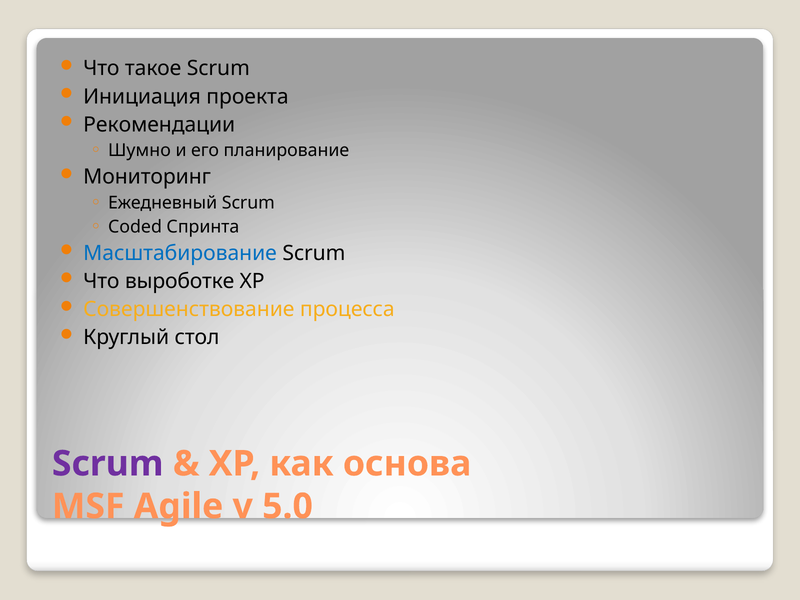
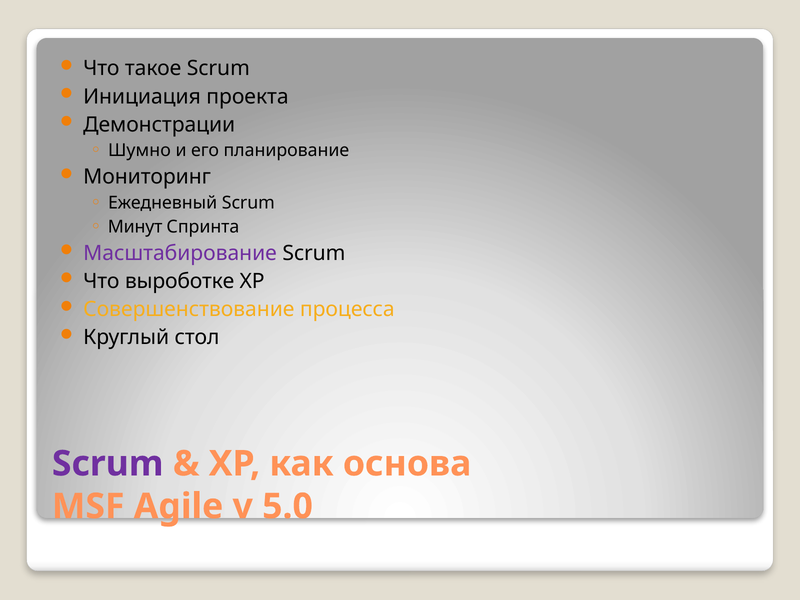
Рекомендации: Рекомендации -> Демонстрации (159, 125)
Coded: Coded -> Минут (135, 227)
Масштабирование colour: blue -> purple (180, 253)
